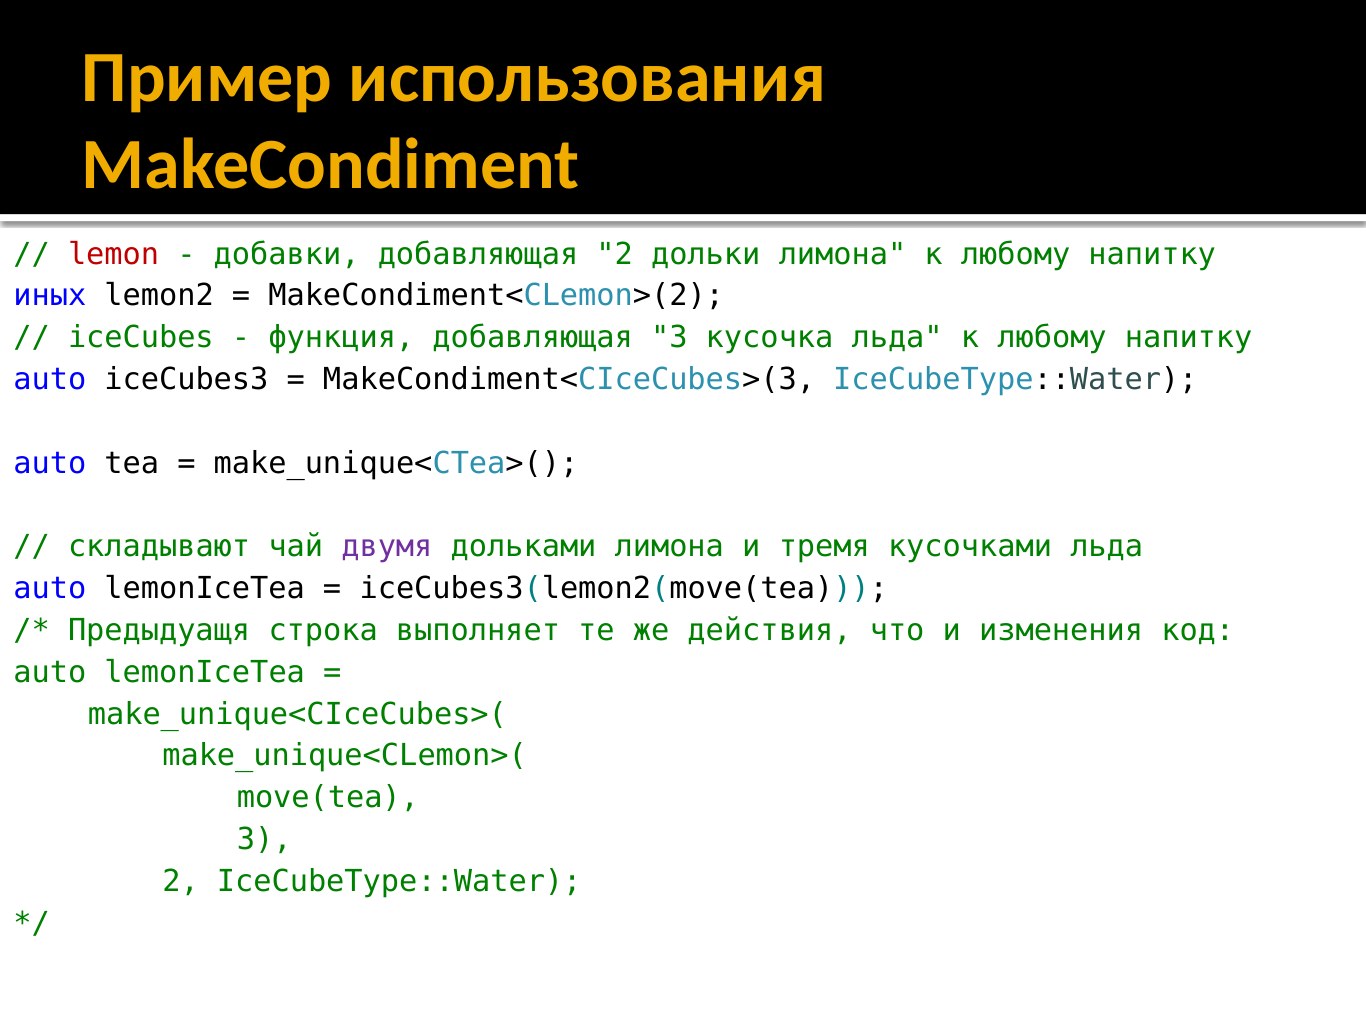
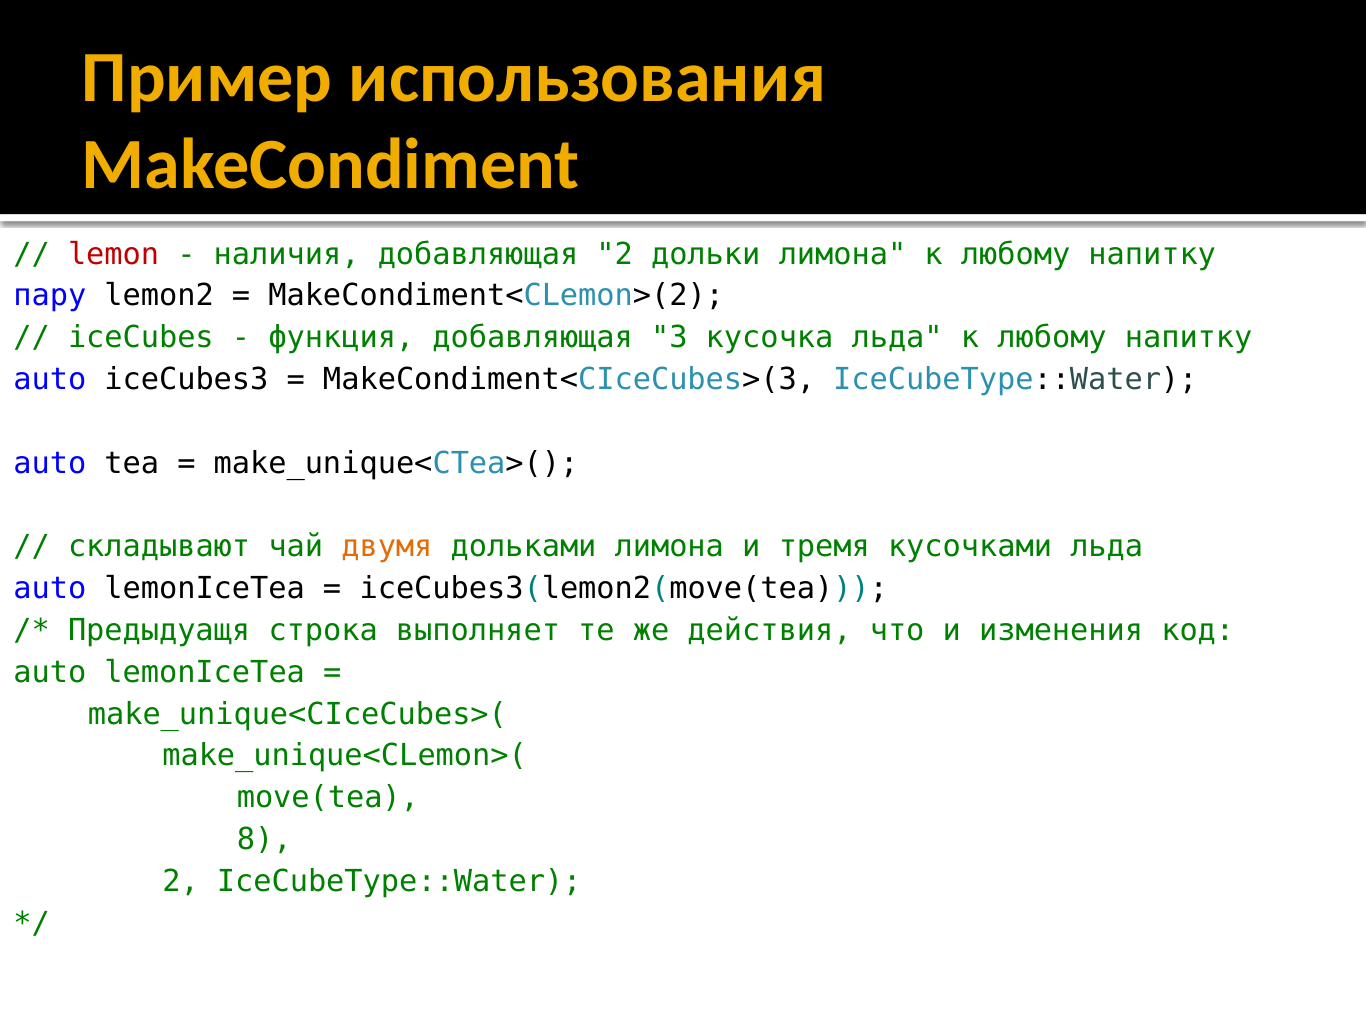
добавки: добавки -> наличия (287, 254)
иных: иных -> пару (50, 296)
двумя colour: purple -> orange (387, 547)
3: 3 -> 8 (264, 840)
